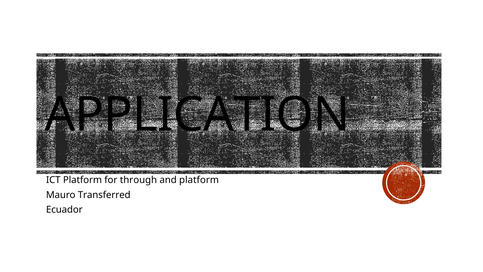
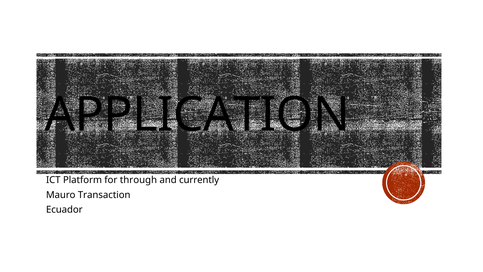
and platform: platform -> currently (199, 180)
Transferred: Transferred -> Transaction (104, 195)
